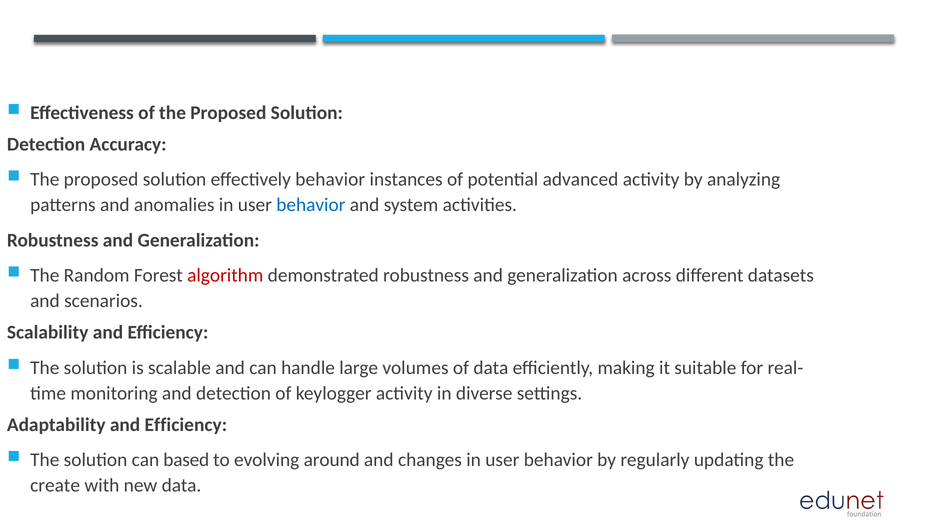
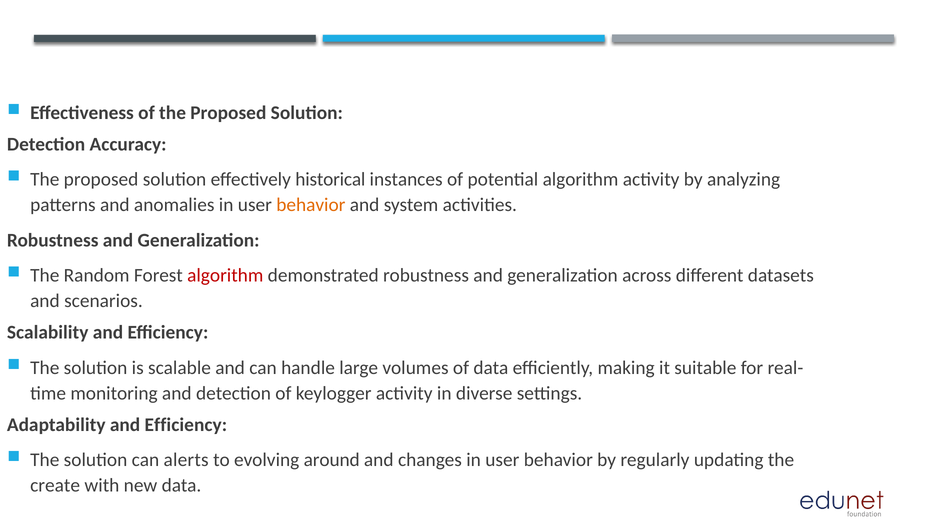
effectively behavior: behavior -> historical (330, 180)
potential advanced: advanced -> algorithm (581, 180)
behavior colour: blue -> orange (311, 205)
based: based -> alerts (186, 460)
